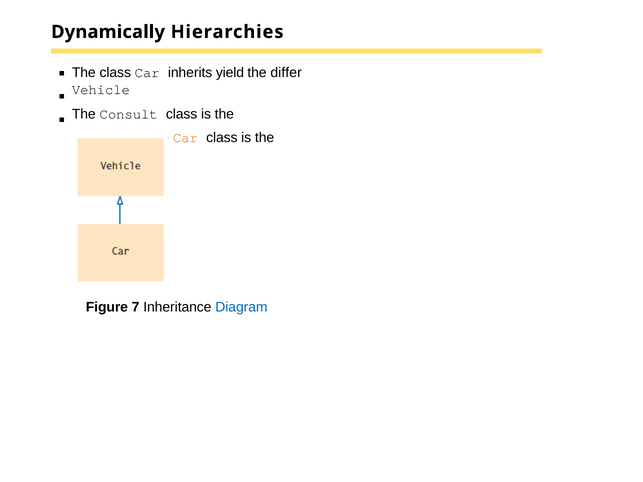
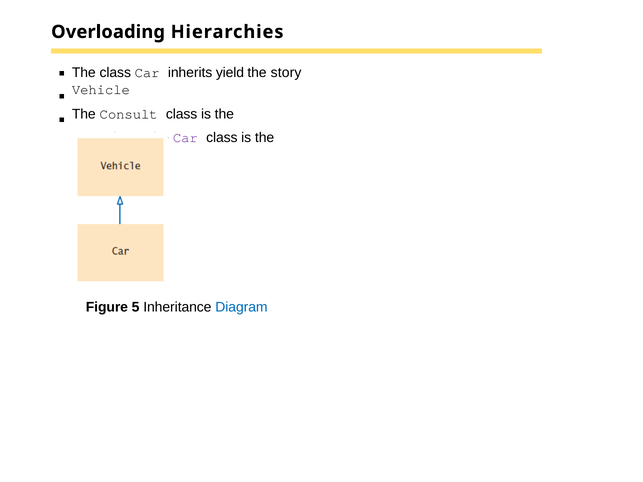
Dynamically: Dynamically -> Overloading (108, 32)
differ: differ -> story (286, 73)
Car colour: orange -> purple (185, 138)
7: 7 -> 5 (136, 307)
